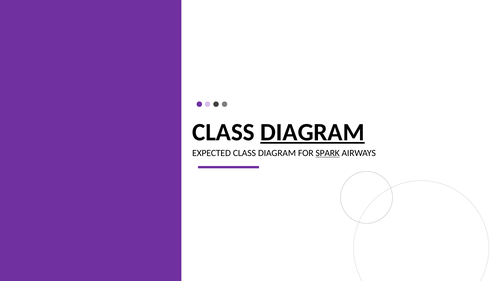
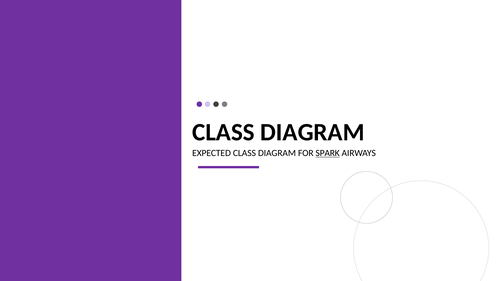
DIAGRAM underline: present -> none (312, 132)
